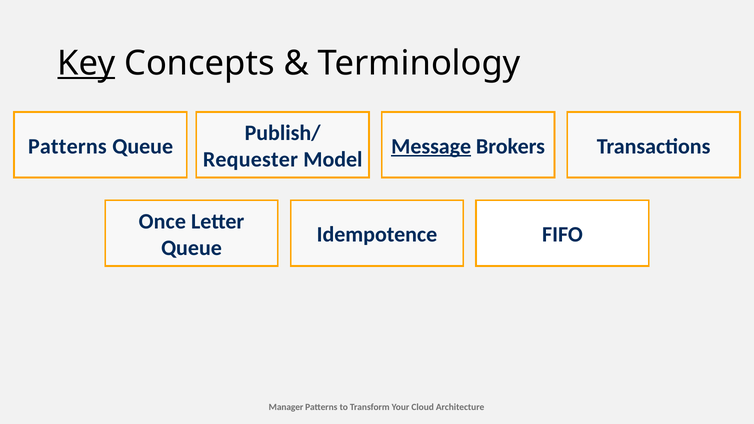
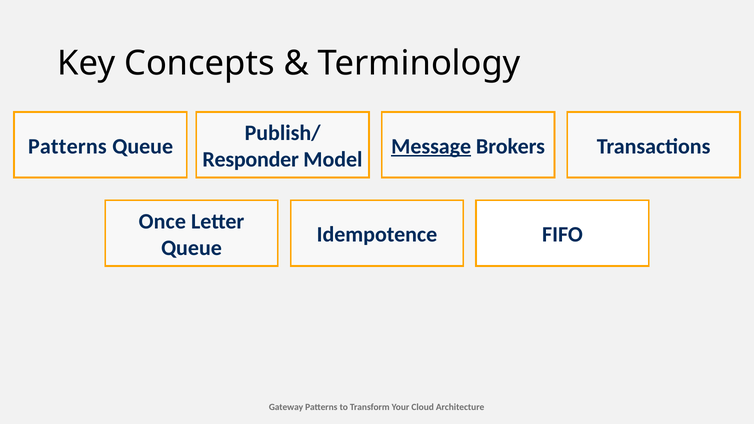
Key underline: present -> none (86, 63)
Requester: Requester -> Responder (251, 160)
Manager: Manager -> Gateway (286, 407)
